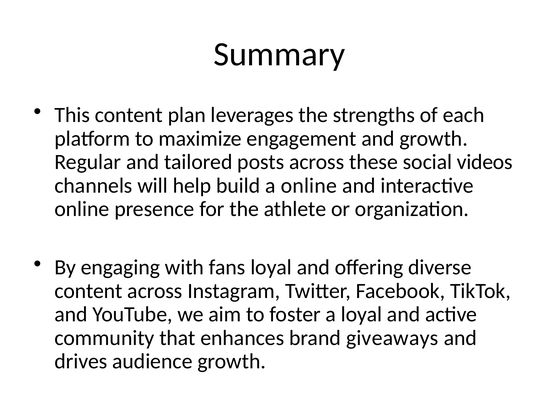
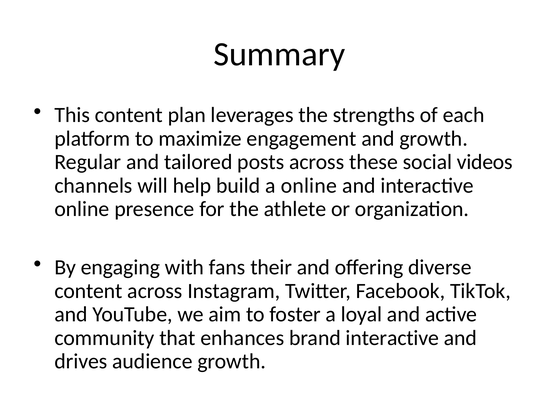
fans loyal: loyal -> their (271, 268)
brand giveaways: giveaways -> interactive (392, 338)
